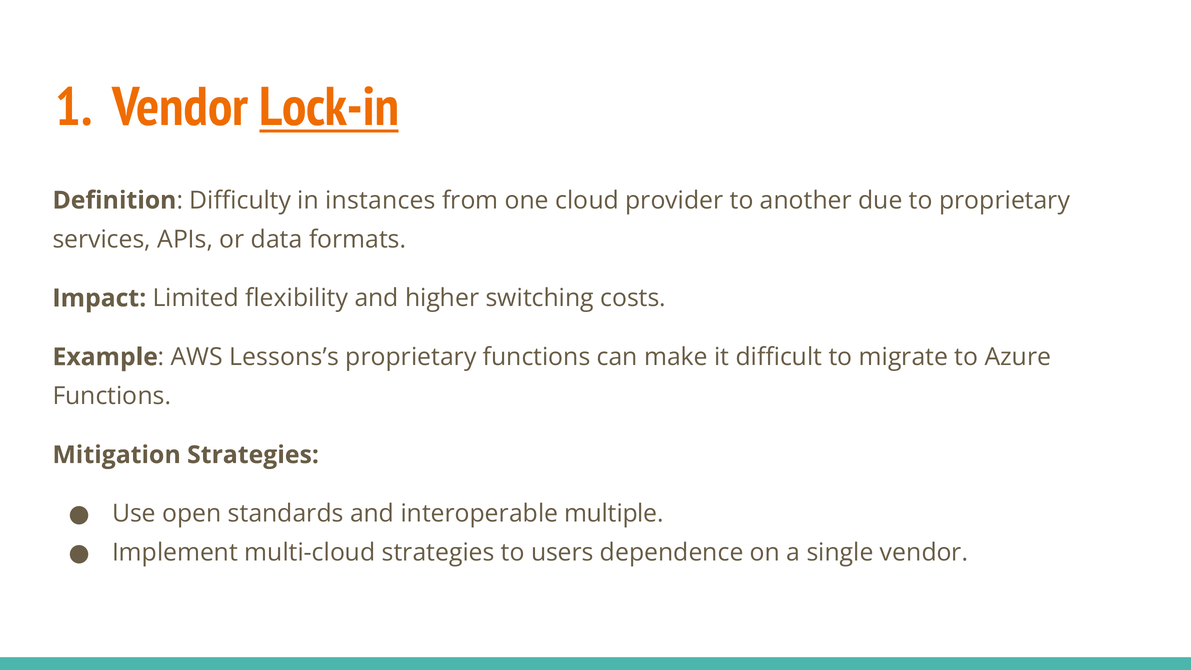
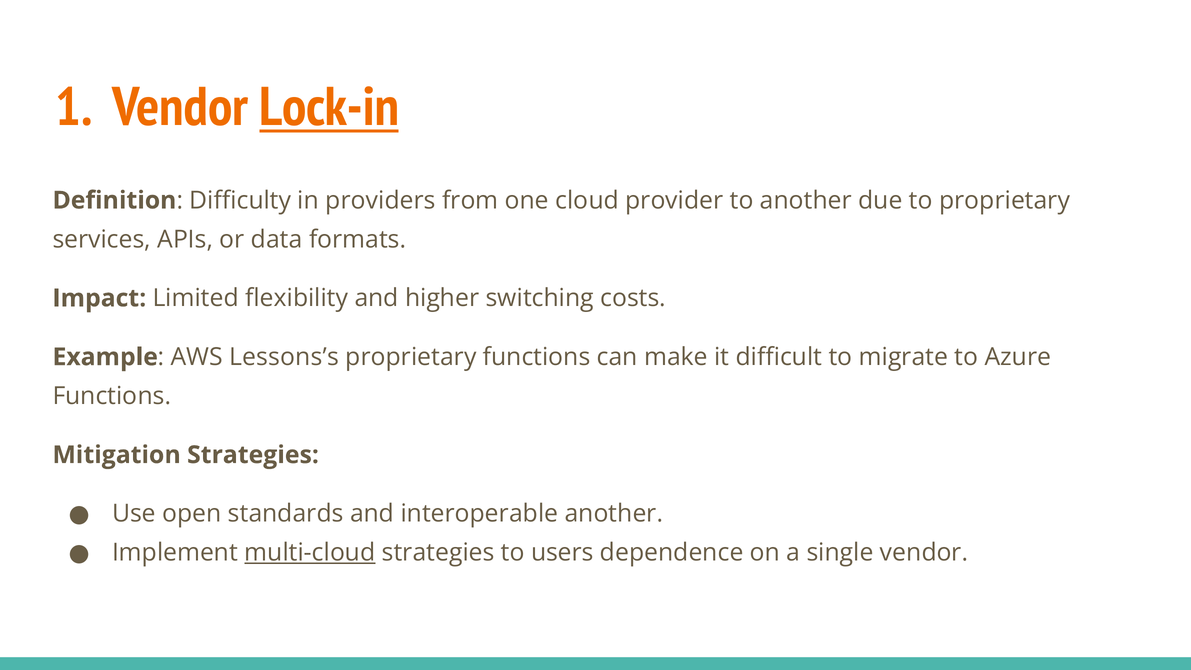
instances: instances -> providers (381, 200)
interoperable multiple: multiple -> another (614, 514)
multi-cloud underline: none -> present (310, 553)
